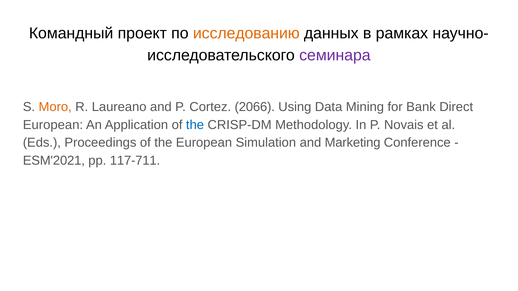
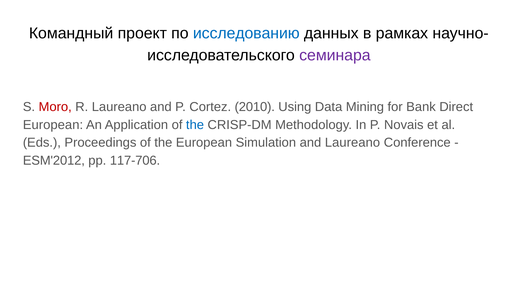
исследованию colour: orange -> blue (246, 33)
Moro colour: orange -> red (55, 107)
2066: 2066 -> 2010 (255, 107)
and Marketing: Marketing -> Laureano (352, 143)
ESM'2021: ESM'2021 -> ESM'2012 (54, 161)
117-711: 117-711 -> 117-706 (135, 161)
